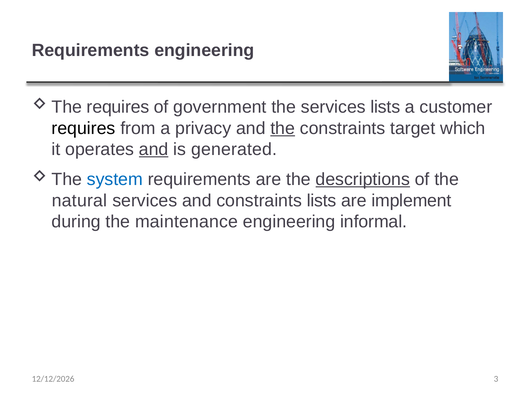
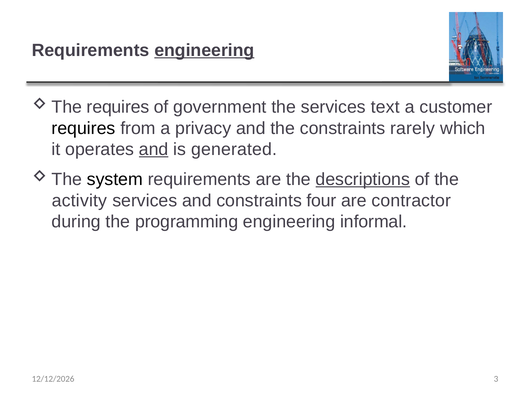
engineering underline: none -> present (204, 50)
services lists: lists -> text (385, 107)
the underline: present -> none (283, 128)
target: target -> rarely (413, 128)
system colour: blue -> black (115, 180)
natural: natural -> activity (79, 201)
constraints lists: lists -> four (322, 201)
implement: implement -> contractor (411, 201)
maintenance: maintenance -> programming (187, 222)
